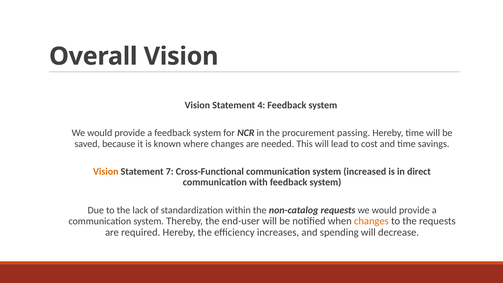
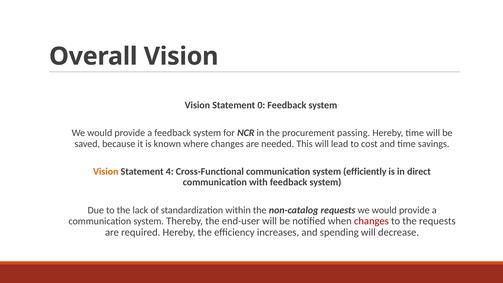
4: 4 -> 0 (261, 105)
7: 7 -> 4 (170, 172)
increased: increased -> efficiently (365, 172)
changes colour: orange -> red (371, 221)
